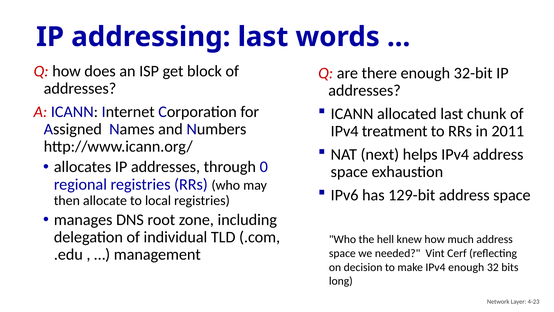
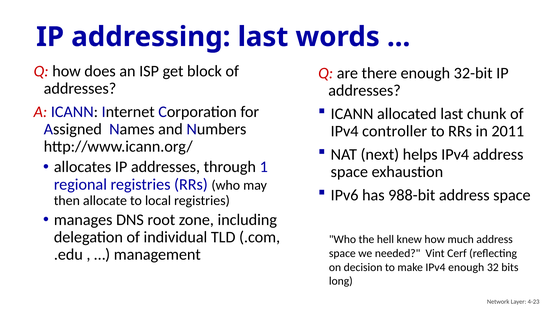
treatment: treatment -> controller (395, 131)
0: 0 -> 1 (264, 167)
129-bit: 129-bit -> 988-bit (412, 195)
